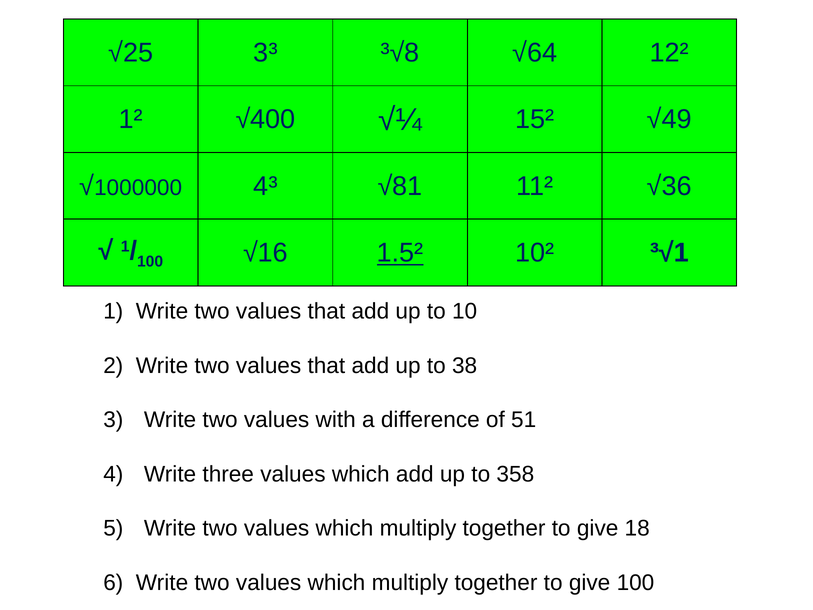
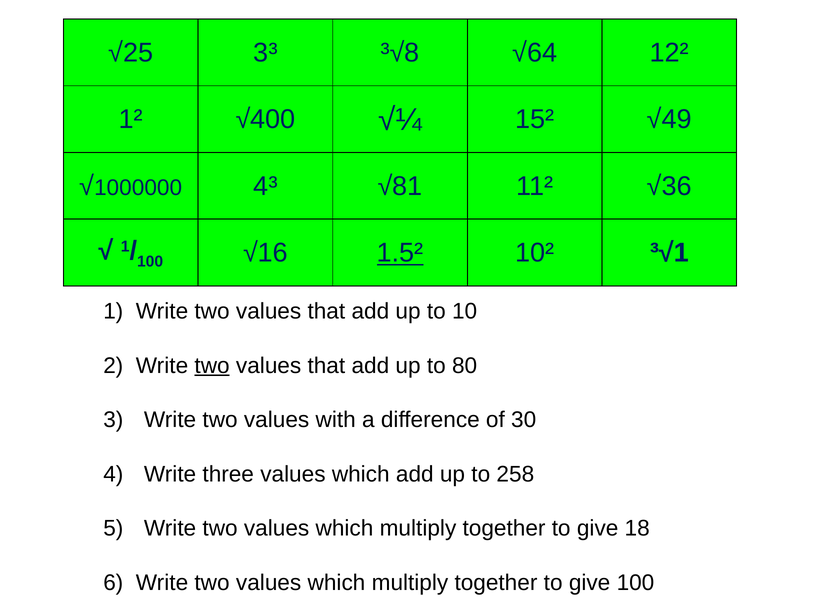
two underline: none -> present (212, 366)
38: 38 -> 80 (465, 366)
51: 51 -> 30 (524, 420)
358: 358 -> 258 (515, 474)
